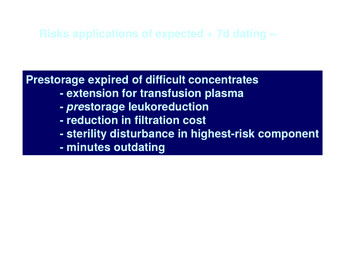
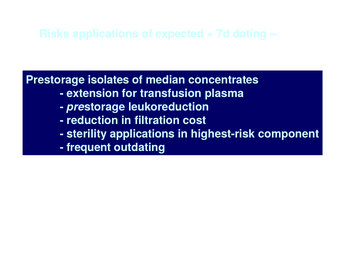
expired: expired -> isolates (109, 80)
difficult: difficult -> median (166, 80)
sterility disturbance: disturbance -> applications (142, 134)
minutes: minutes -> frequent (89, 148)
